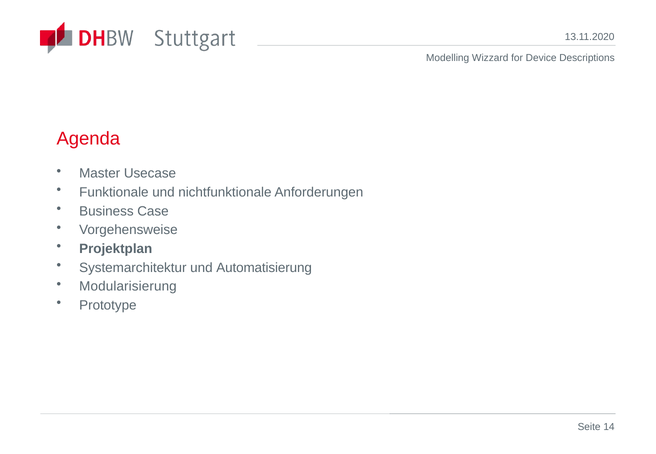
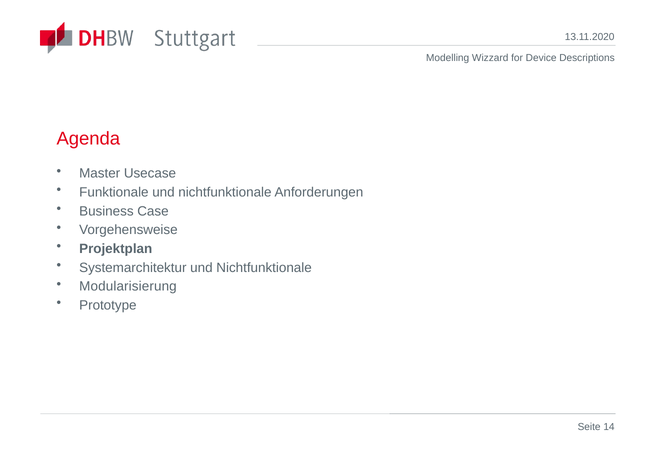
Systemarchitektur und Automatisierung: Automatisierung -> Nichtfunktionale (264, 268)
